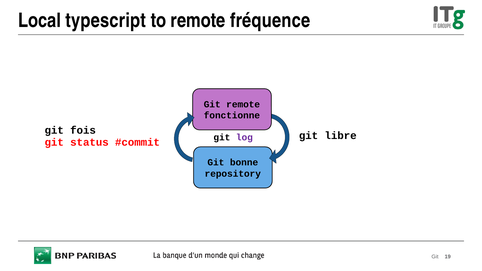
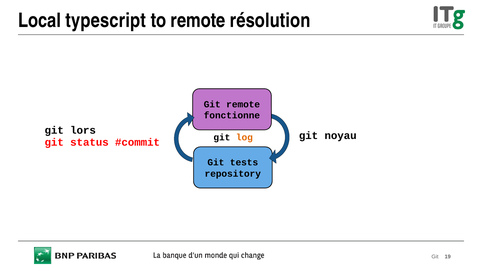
fréquence: fréquence -> résolution (270, 21)
fois: fois -> lors (83, 130)
libre: libre -> noyau (341, 136)
log colour: purple -> orange (244, 138)
bonne: bonne -> tests (244, 163)
